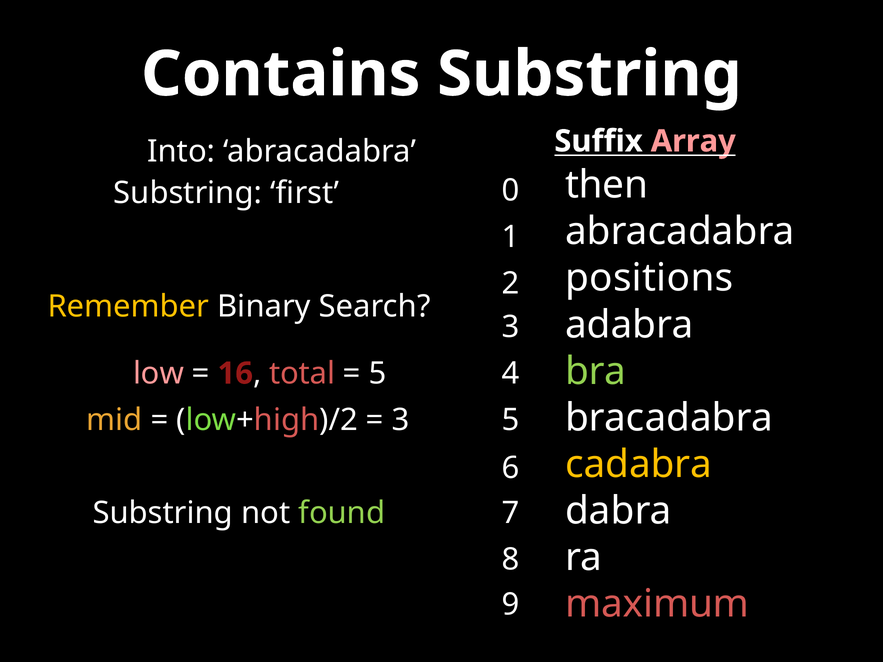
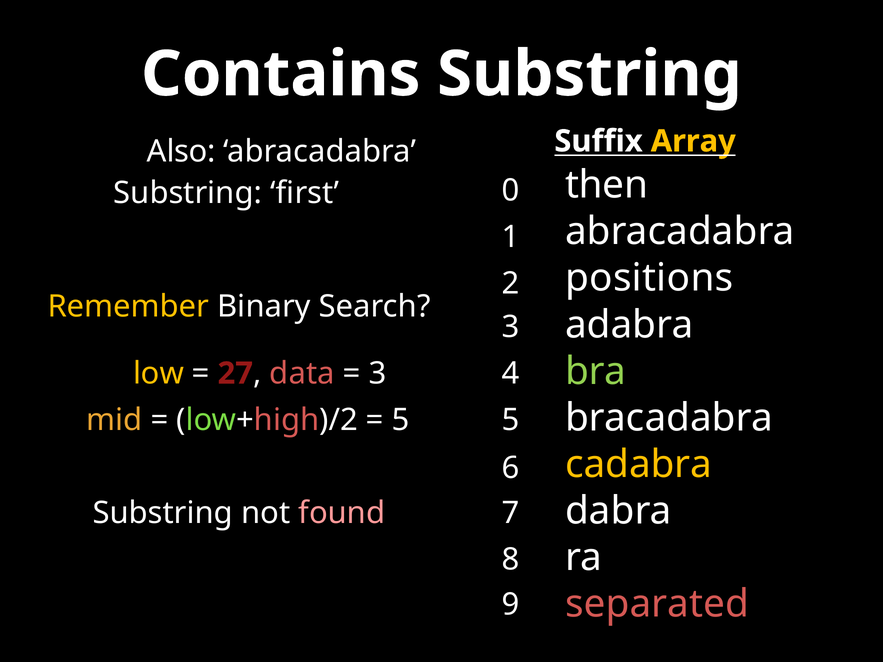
Array colour: pink -> yellow (693, 141)
Into: Into -> Also (181, 152)
low colour: pink -> yellow (159, 374)
16: 16 -> 27 (235, 374)
total: total -> data (302, 374)
5: 5 -> 3 (377, 374)
3: 3 -> 5 (401, 420)
found colour: light green -> pink (342, 513)
maximum: maximum -> separated (657, 604)
